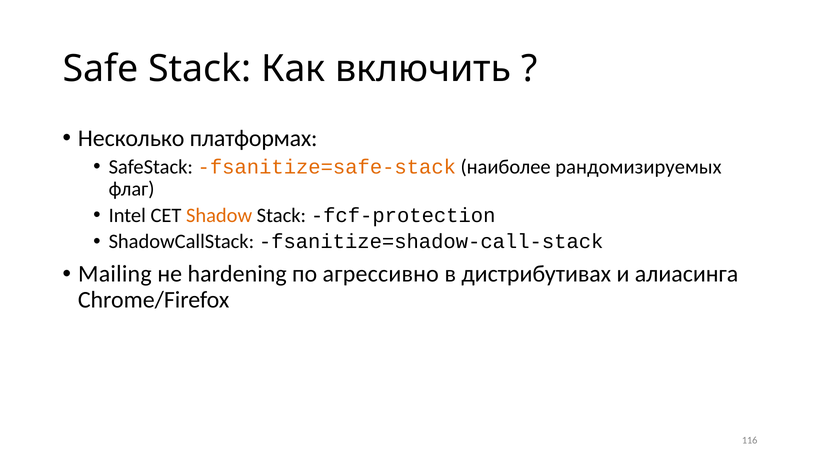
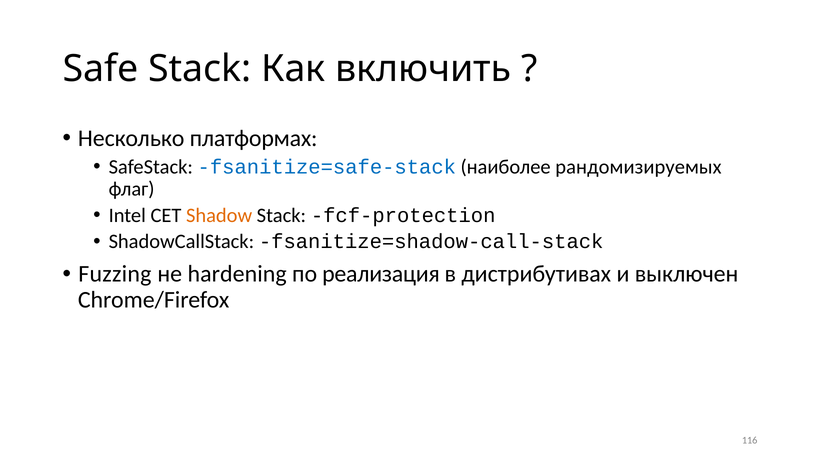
fsanitize=safe-stack colour: orange -> blue (327, 167)
Mailing: Mailing -> Fuzzing (115, 274)
агрессивно: агрессивно -> реализация (381, 274)
алиасинга: алиасинга -> выключен (687, 274)
